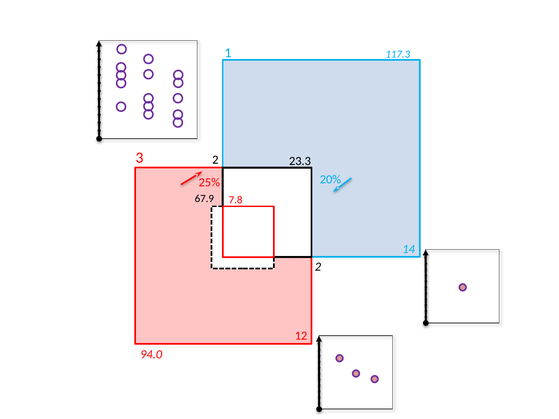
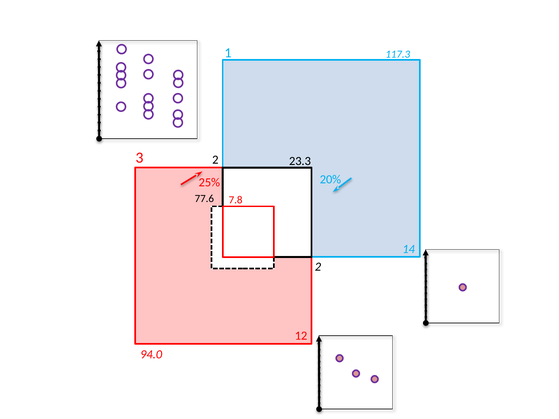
67.9: 67.9 -> 77.6 (204, 199)
